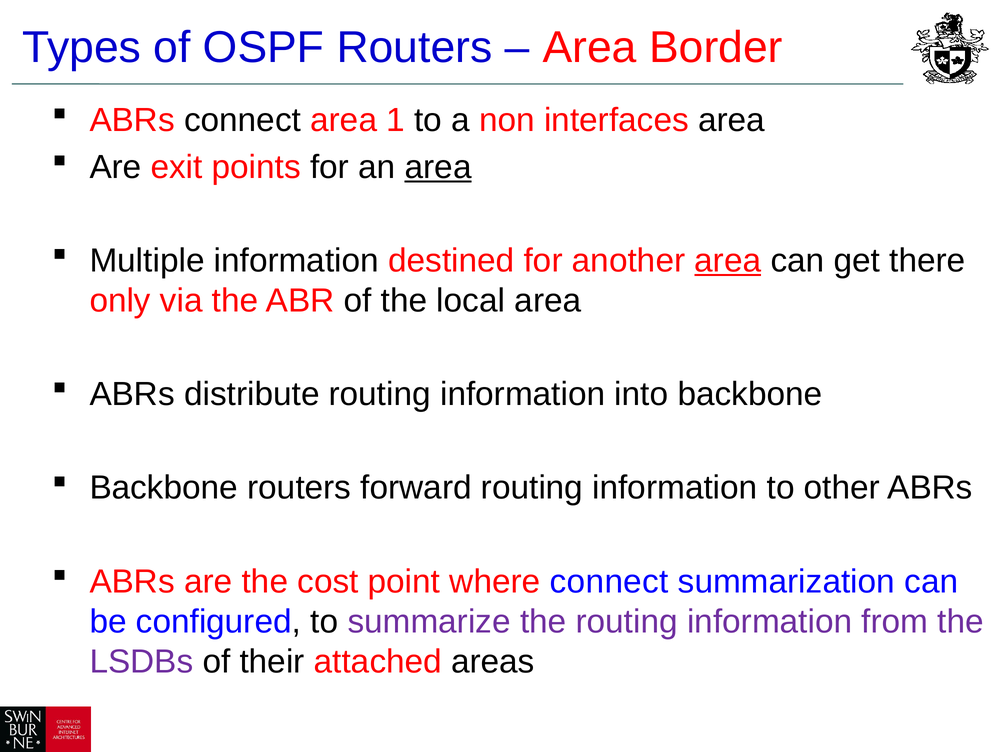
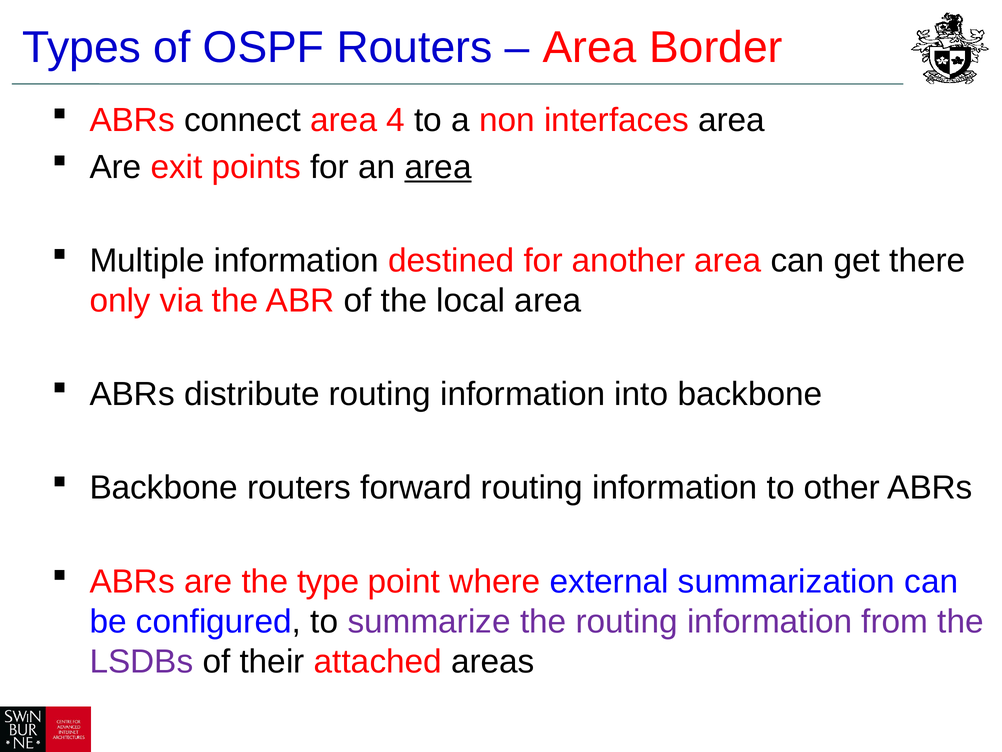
1: 1 -> 4 (396, 120)
area underline: present -> none (728, 261)
cost: cost -> type (328, 581)
where connect: connect -> external (609, 581)
